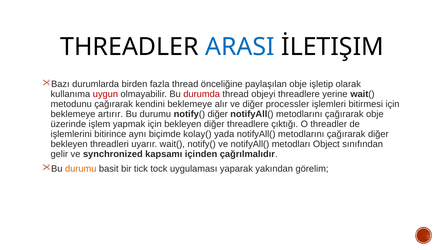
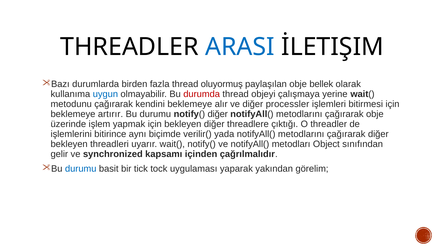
önceliğine: önceliğine -> oluyormuş (222, 84)
işletip: işletip -> bellek (321, 84)
uygun colour: red -> blue (105, 94)
objeyi threadlere: threadlere -> çalışmaya (299, 94)
kolay(: kolay( -> verilir( (197, 134)
durumu colour: orange -> blue (81, 169)
